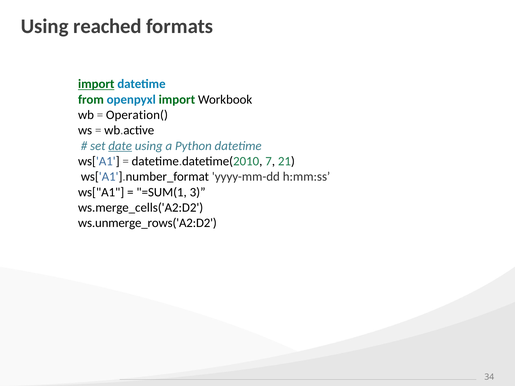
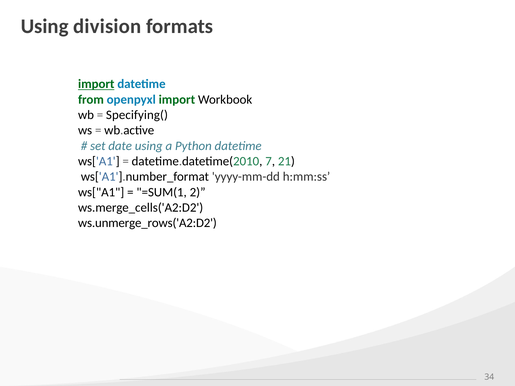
reached: reached -> division (107, 26)
Operation(: Operation( -> Specifying( (137, 115)
date underline: present -> none (120, 146)
3: 3 -> 2 (198, 192)
